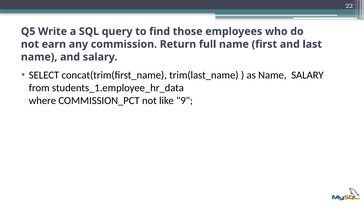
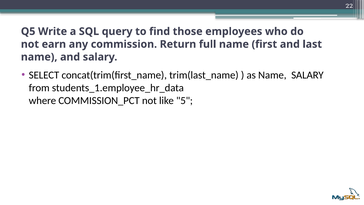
9: 9 -> 5 (184, 101)
